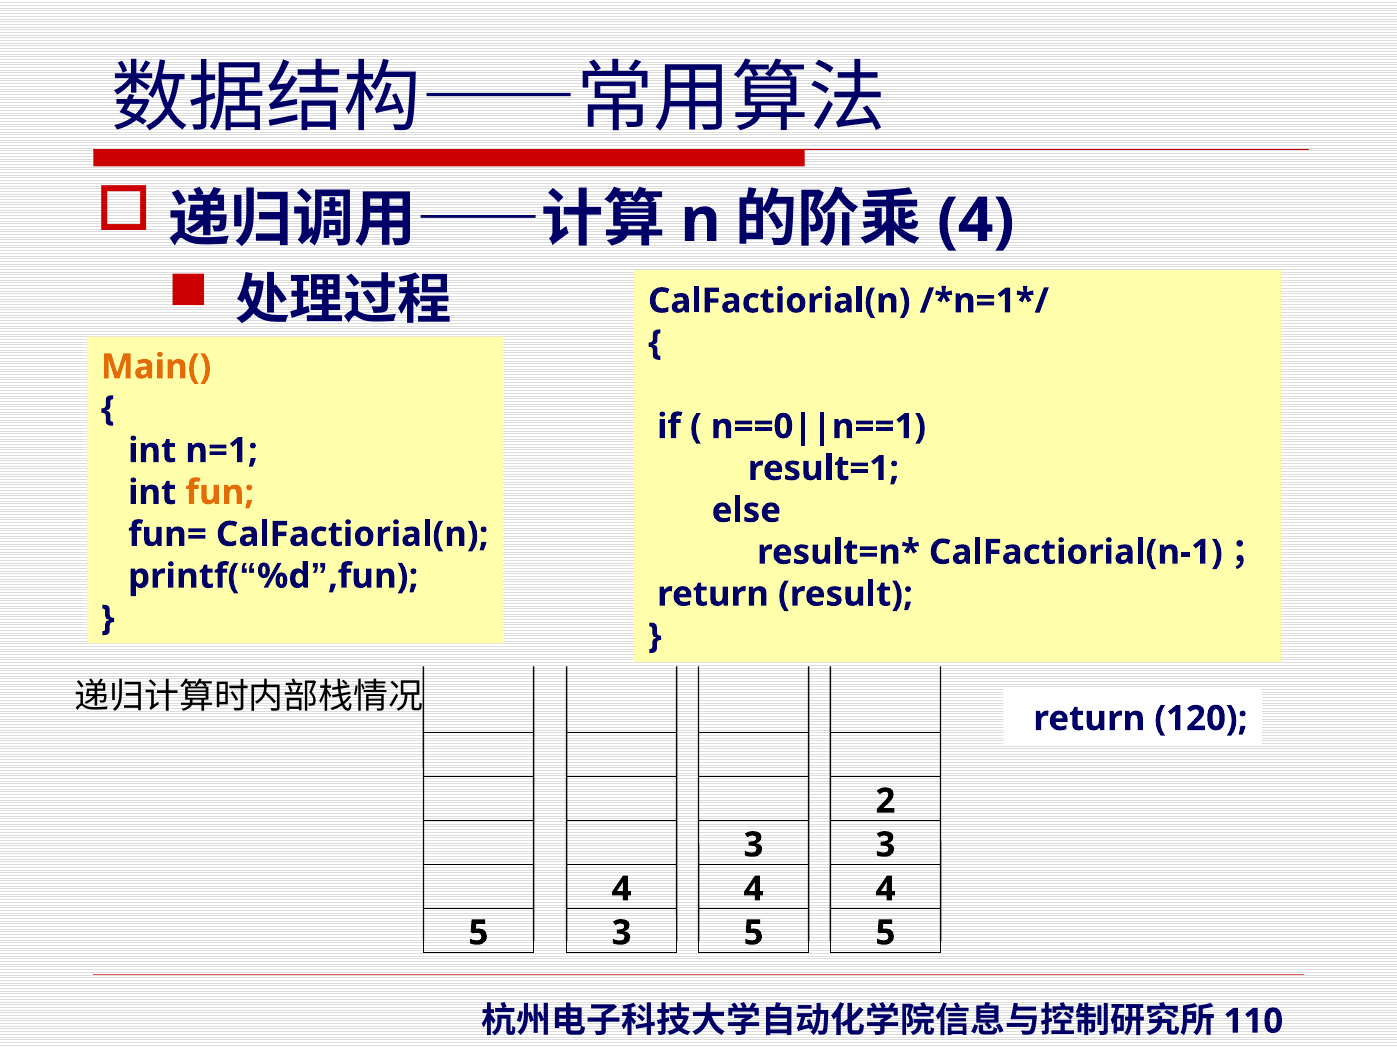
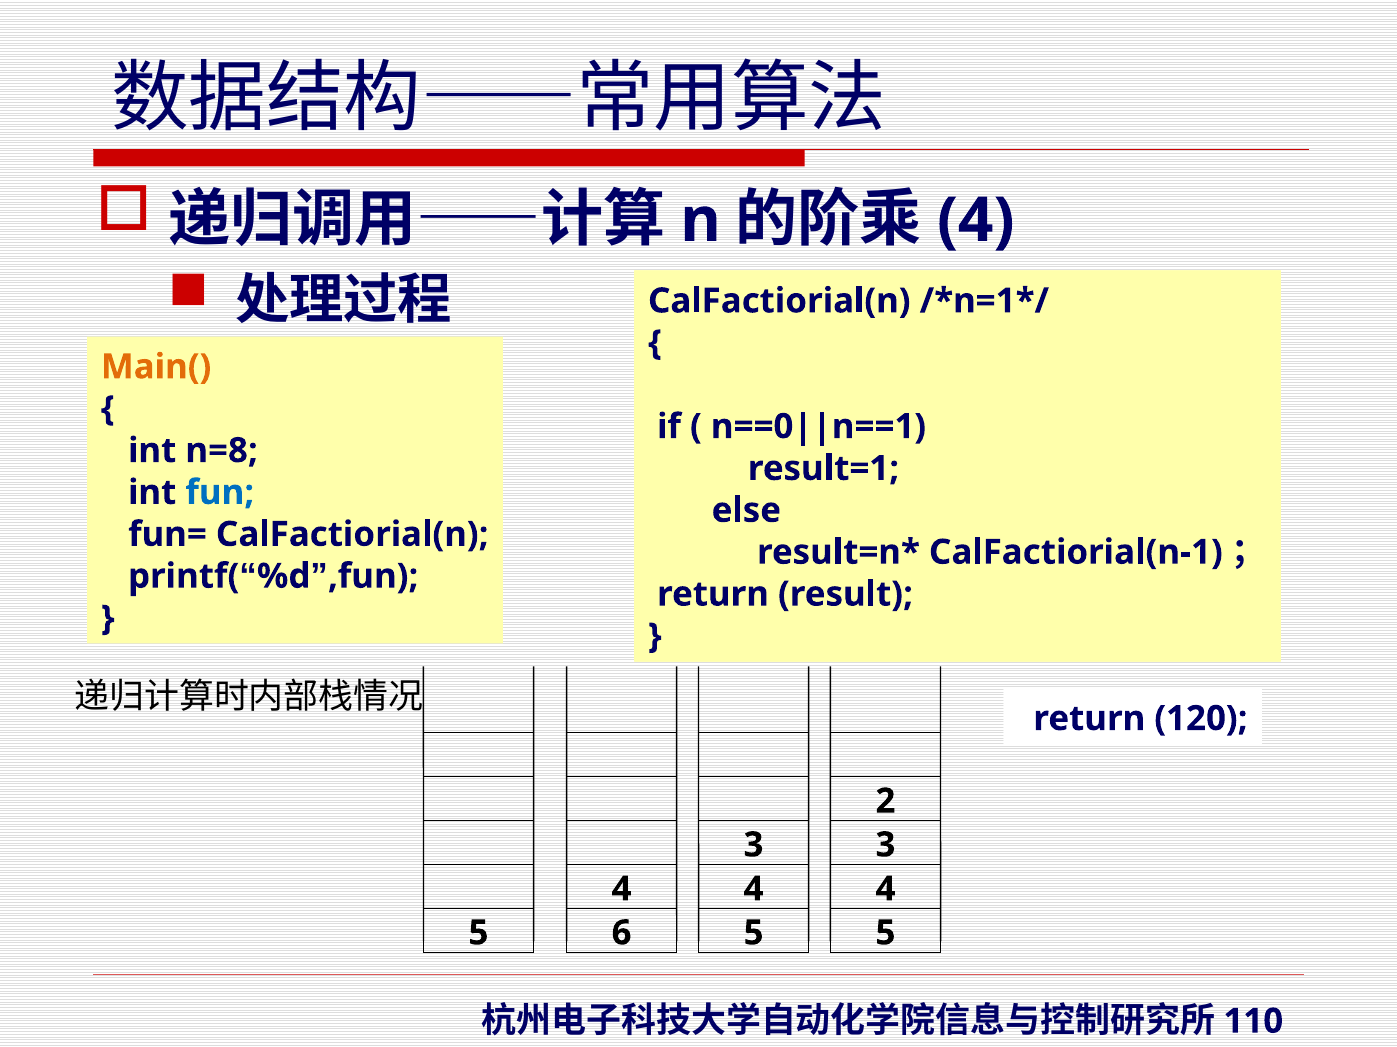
n=1: n=1 -> n=8 (222, 451)
fun colour: orange -> blue (220, 493)
5 3: 3 -> 6 (622, 934)
